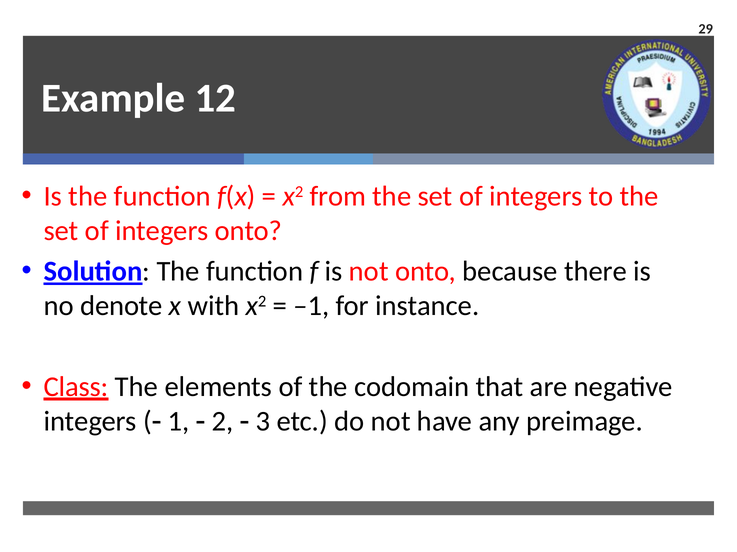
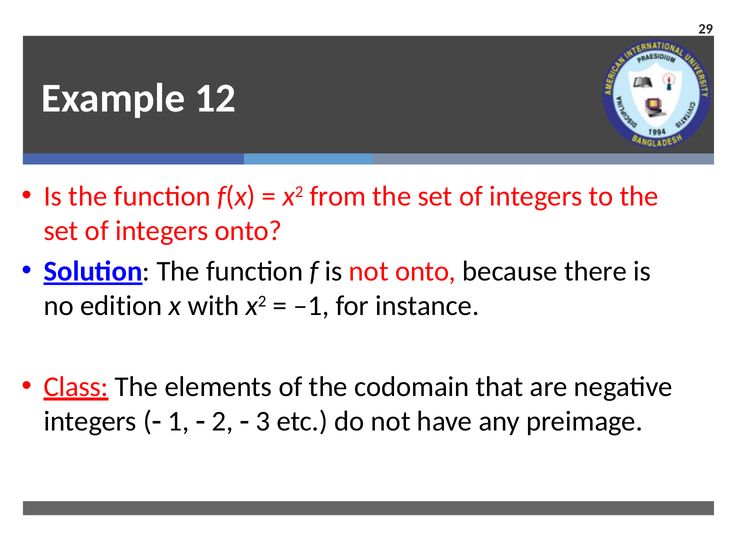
denote: denote -> edition (121, 306)
